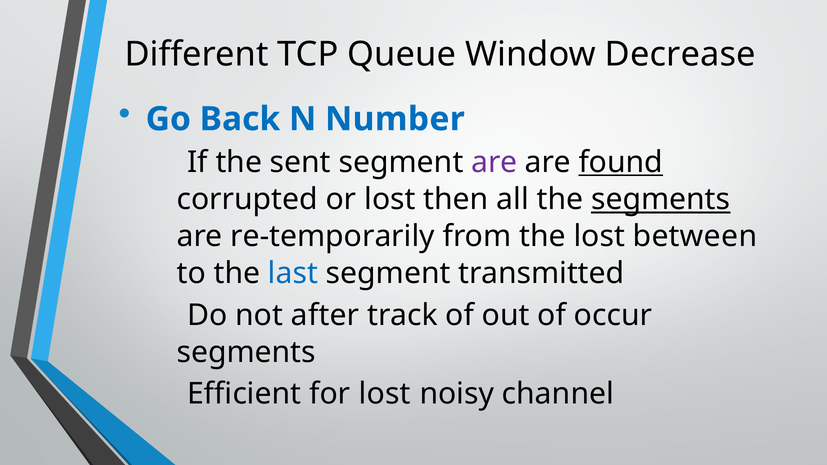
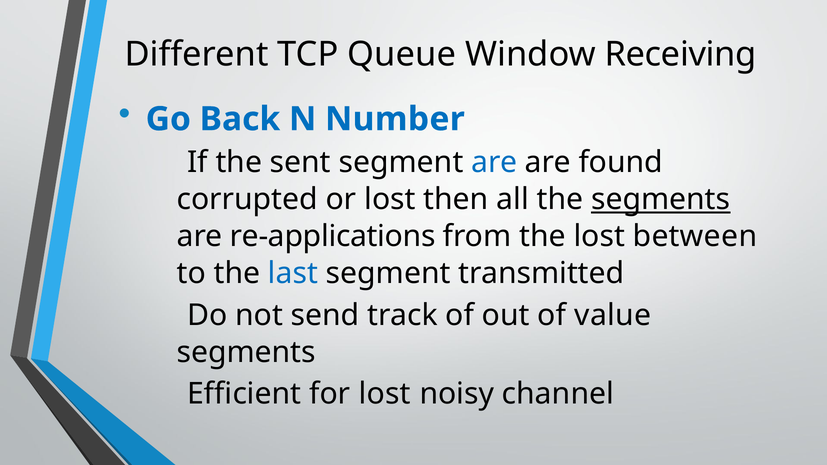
Decrease: Decrease -> Receiving (681, 54)
are colour: purple -> blue (494, 162)
found underline: present -> none (621, 162)
re-temporarily: re-temporarily -> re-applications (333, 237)
after: after -> send (325, 315)
occur: occur -> value (613, 315)
